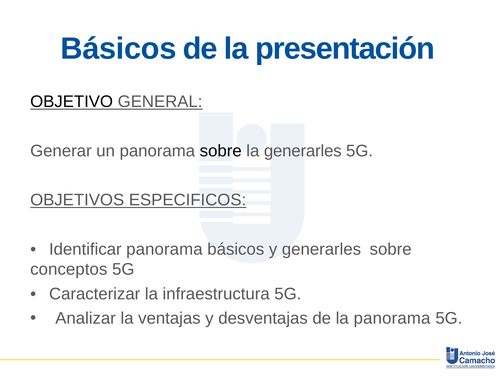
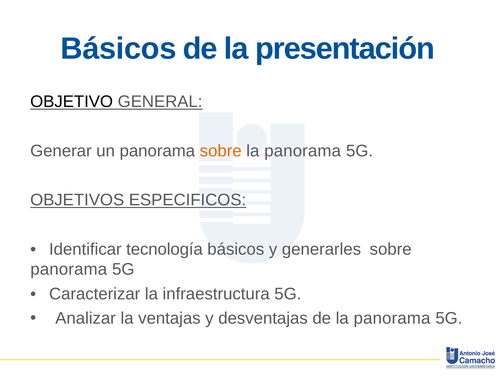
sobre colour: black -> orange (221, 151)
generarles: generarles -> panorama (303, 151)
Identificar panorama: panorama -> tecnología (165, 249)
conceptos: conceptos -> panorama (69, 269)
